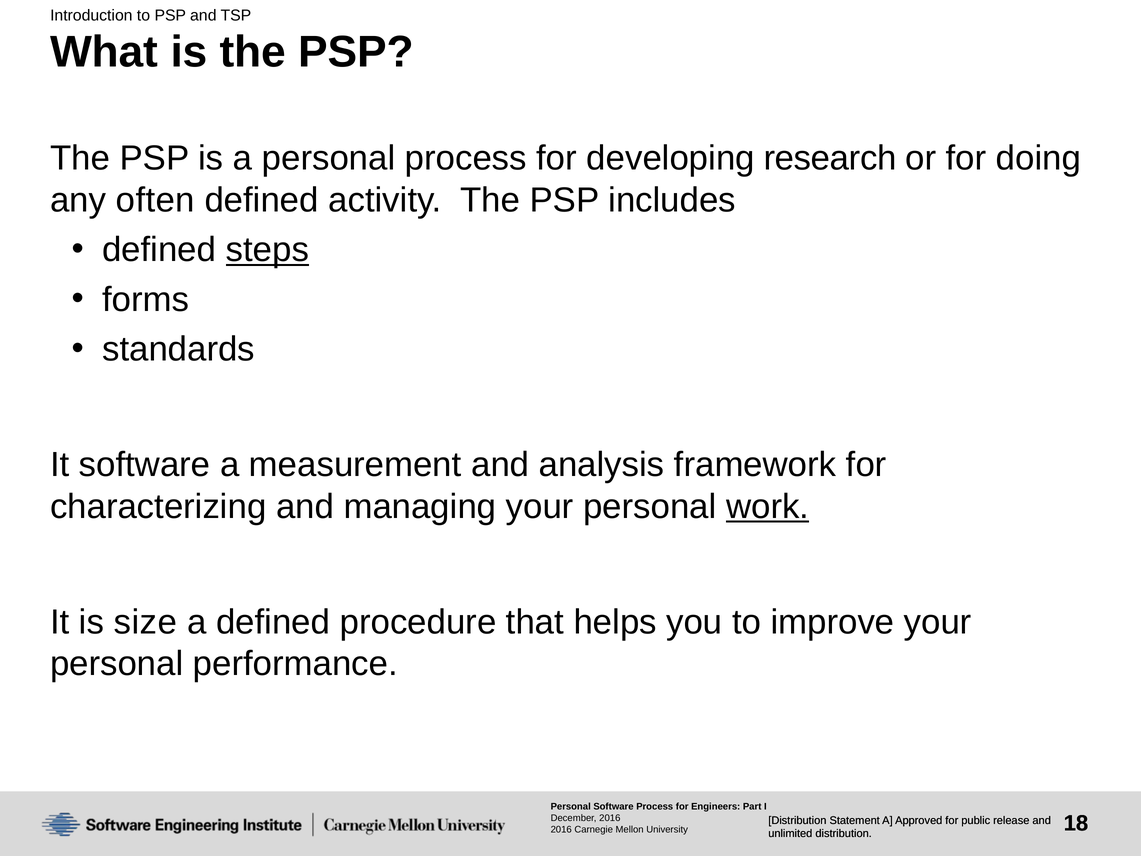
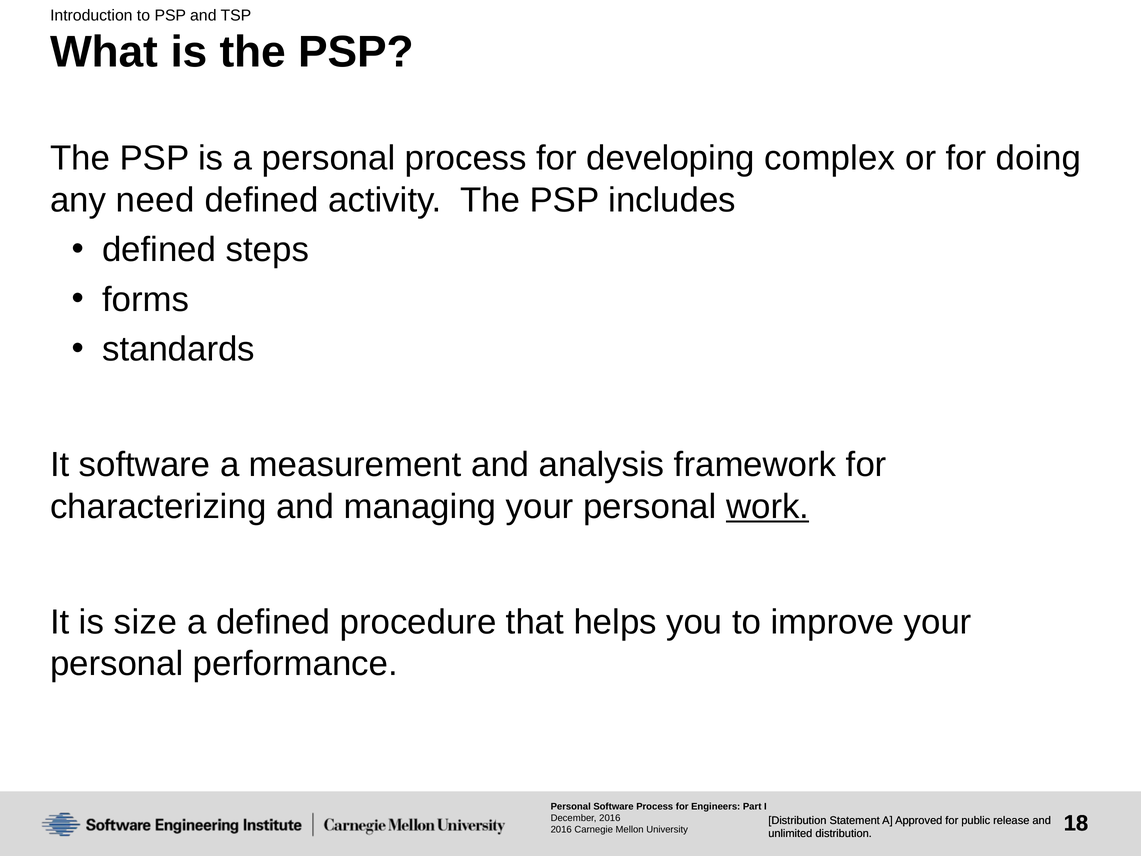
research: research -> complex (830, 158)
often: often -> need (155, 200)
steps underline: present -> none (267, 250)
